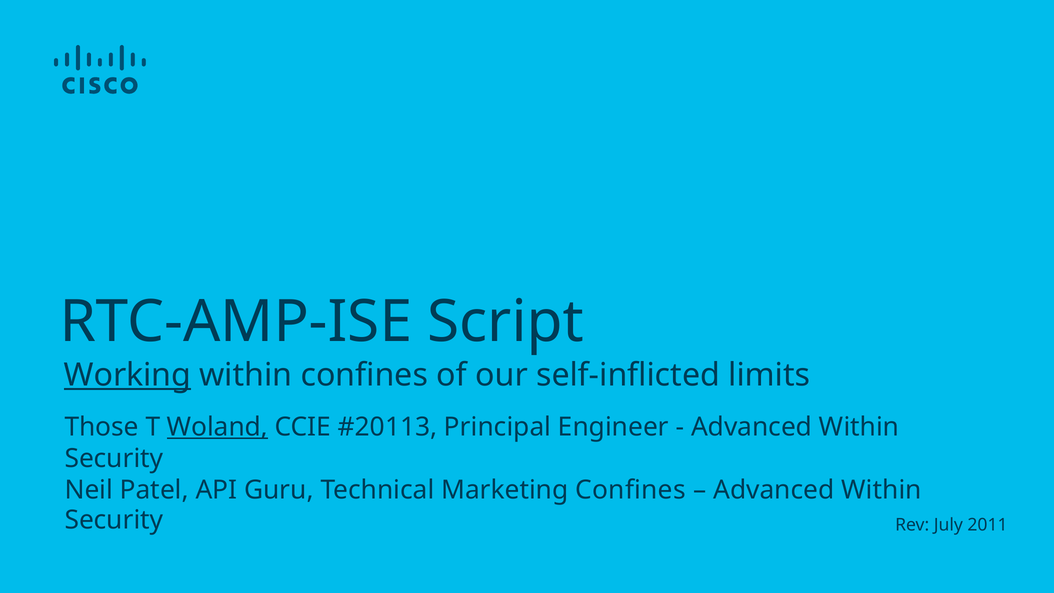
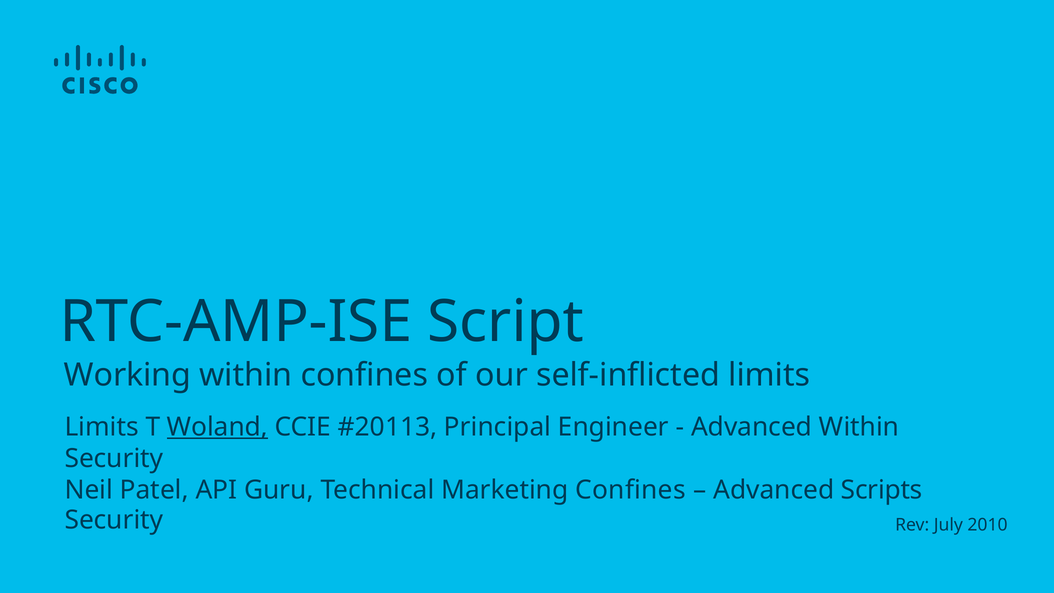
Working underline: present -> none (127, 375)
Those: Those -> Limits (102, 427)
Within: Within -> Scripts (882, 490)
2011: 2011 -> 2010 (988, 525)
